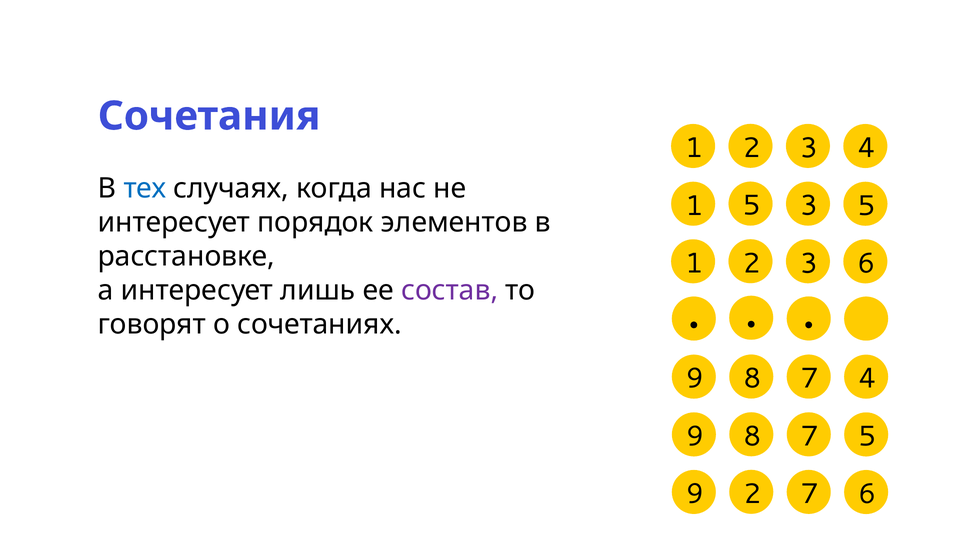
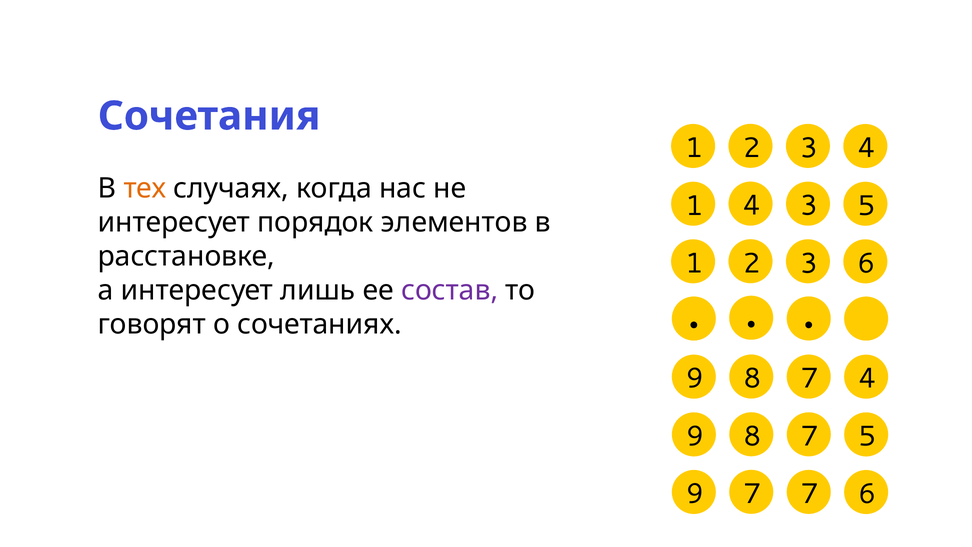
тех colour: blue -> orange (145, 188)
1 5: 5 -> 4 (752, 205)
9 2: 2 -> 7 (752, 494)
